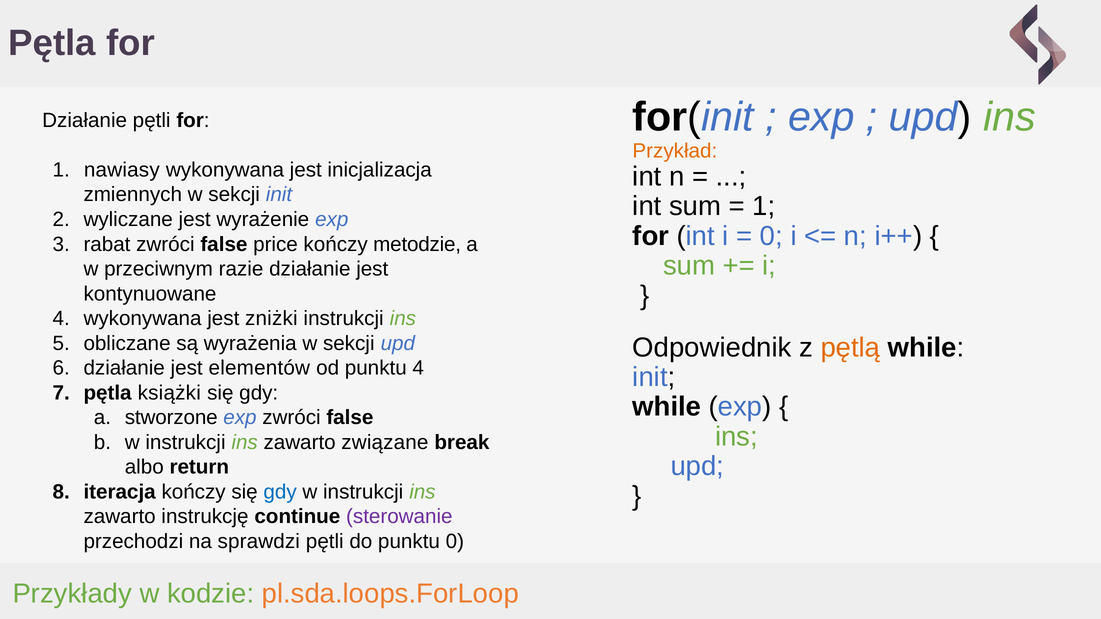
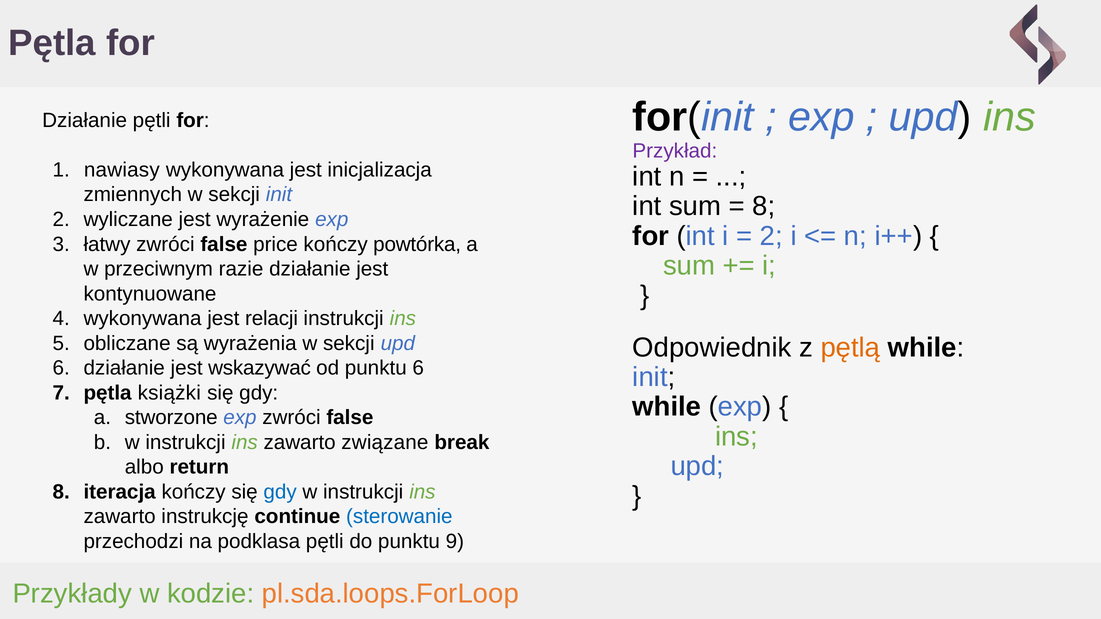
Przykład colour: orange -> purple (675, 151)
1: 1 -> 8 (764, 207)
0: 0 -> 2 (771, 236)
rabat: rabat -> łatwy (107, 244)
metodzie: metodzie -> powtórka (417, 244)
zniżki: zniżki -> relacji (272, 319)
elementów: elementów -> wskazywać (260, 368)
punktu 4: 4 -> 6 (418, 368)
sterowanie colour: purple -> blue (399, 517)
sprawdzi: sprawdzi -> podklasa (259, 542)
punktu 0: 0 -> 9 (455, 542)
